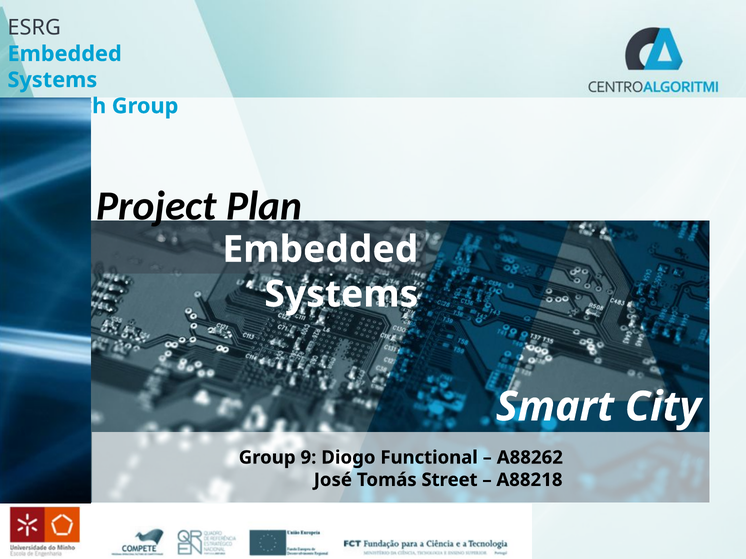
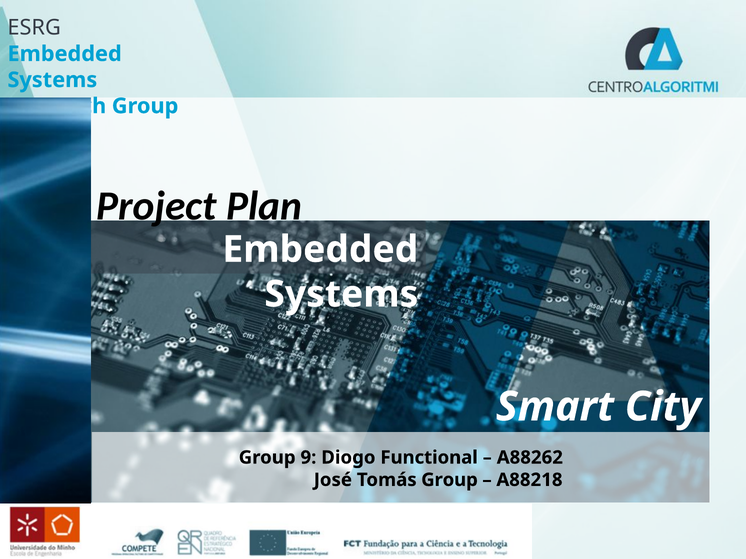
Tomás Street: Street -> Group (449, 480)
